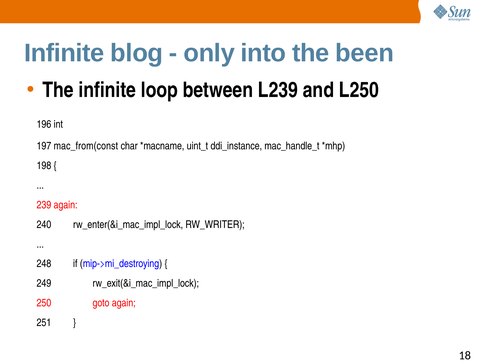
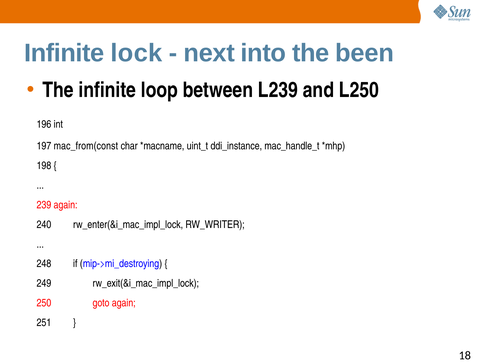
blog: blog -> lock (136, 53)
only: only -> next (209, 53)
